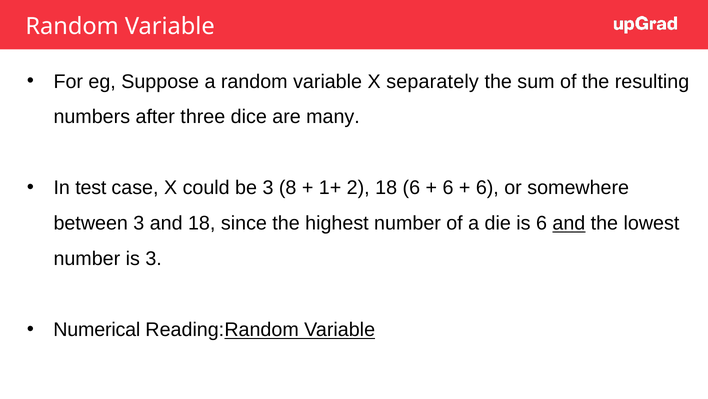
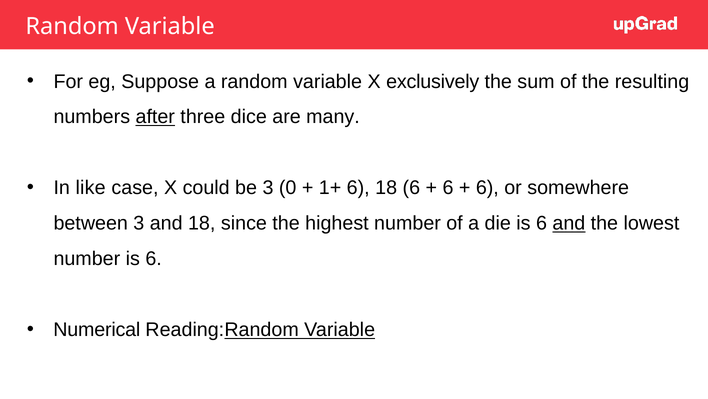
separately: separately -> exclusively (433, 81)
after underline: none -> present (155, 117)
test: test -> like (91, 188)
8: 8 -> 0 (288, 188)
1+ 2: 2 -> 6 (358, 188)
number is 3: 3 -> 6 (154, 258)
